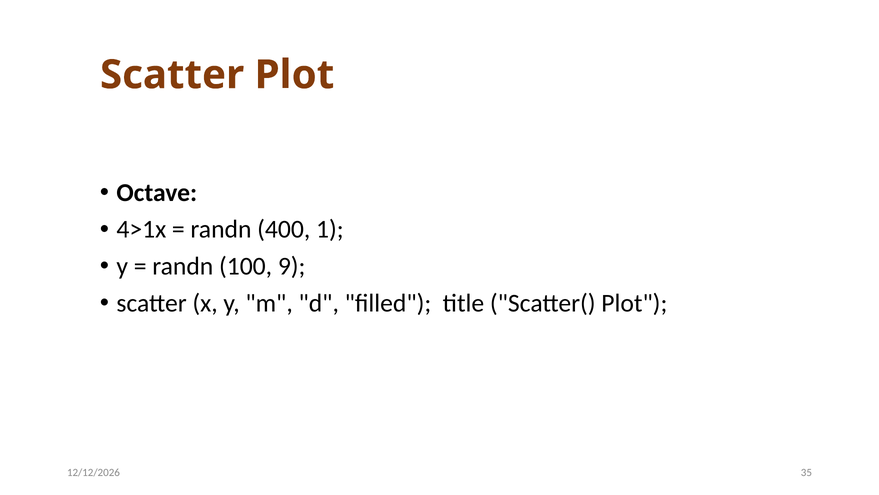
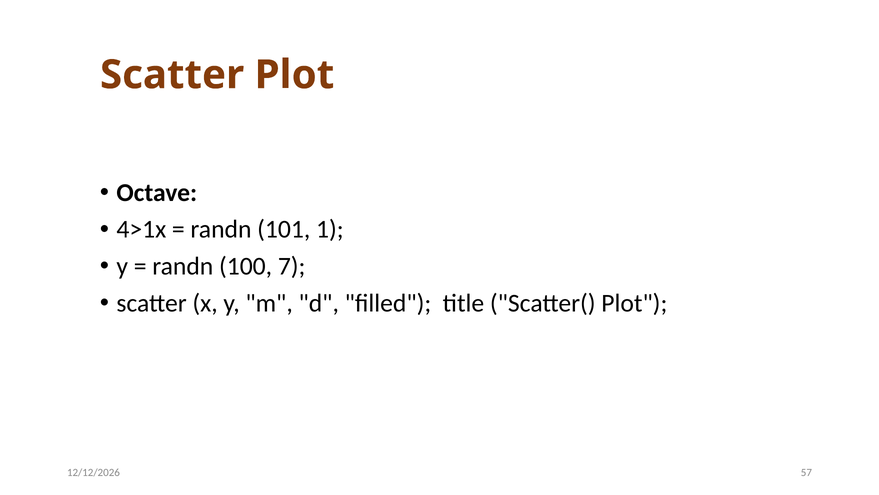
400: 400 -> 101 (284, 229)
9: 9 -> 7 (292, 266)
35: 35 -> 57 (806, 472)
